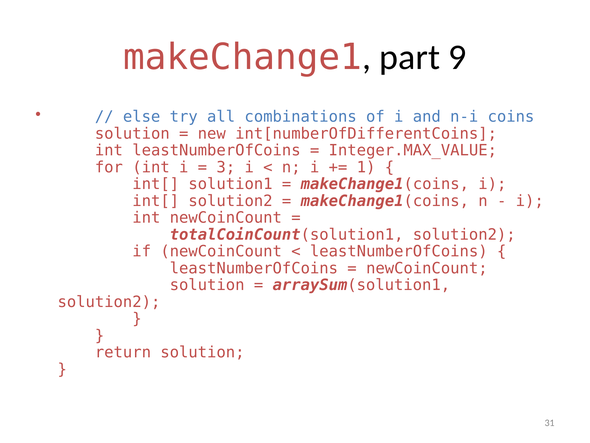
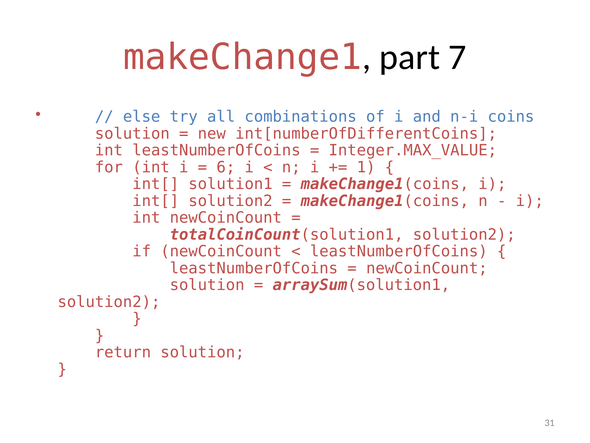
9: 9 -> 7 (457, 57)
3: 3 -> 6 (226, 167)
